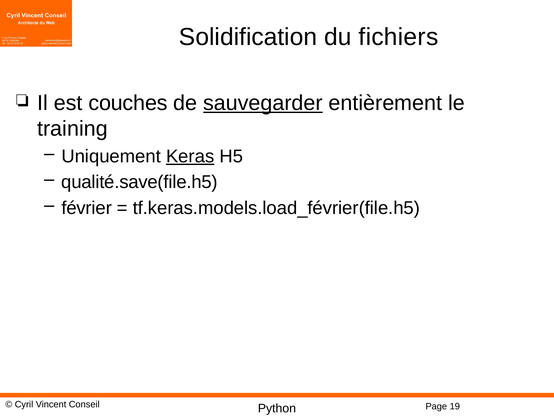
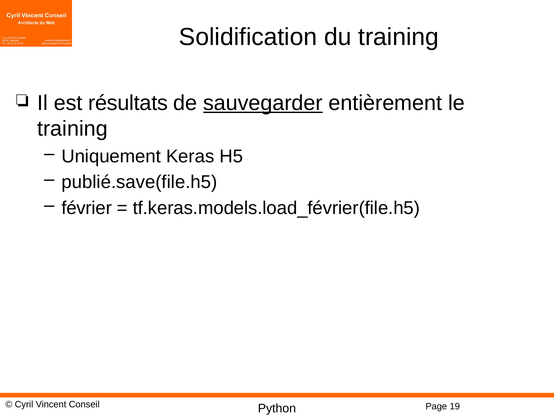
du fichiers: fichiers -> training (399, 37)
couches: couches -> résultats (128, 103)
Keras underline: present -> none (190, 156)
qualité.save(file.h5: qualité.save(file.h5 -> publié.save(file.h5 (139, 182)
